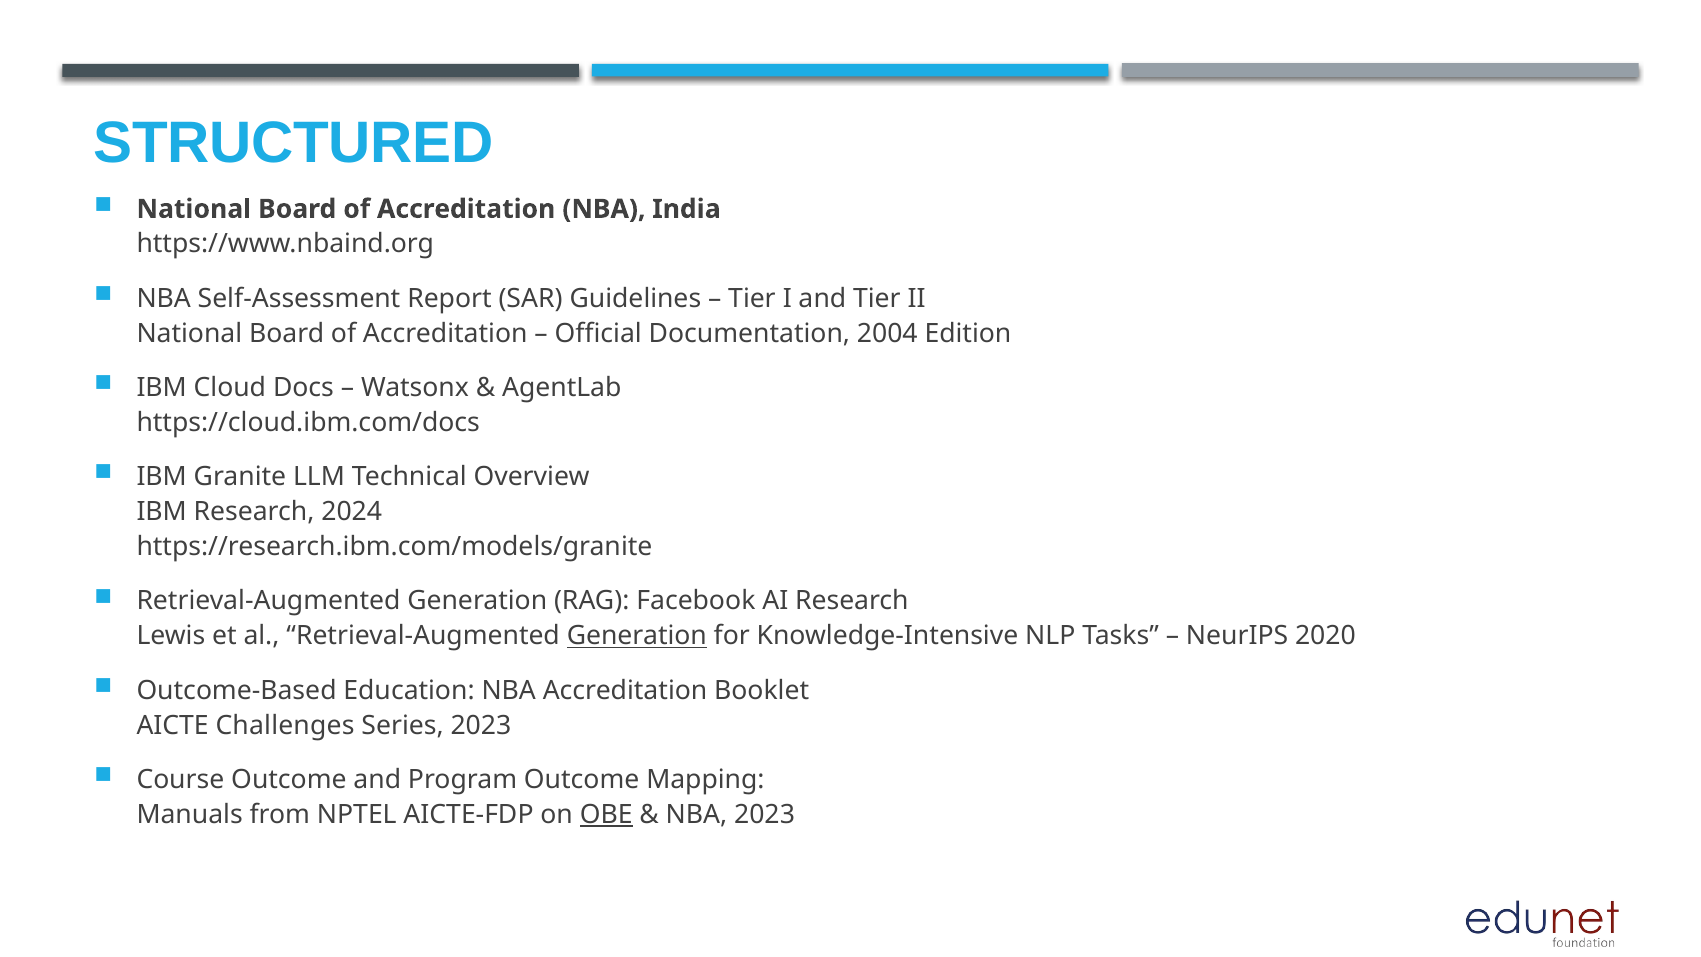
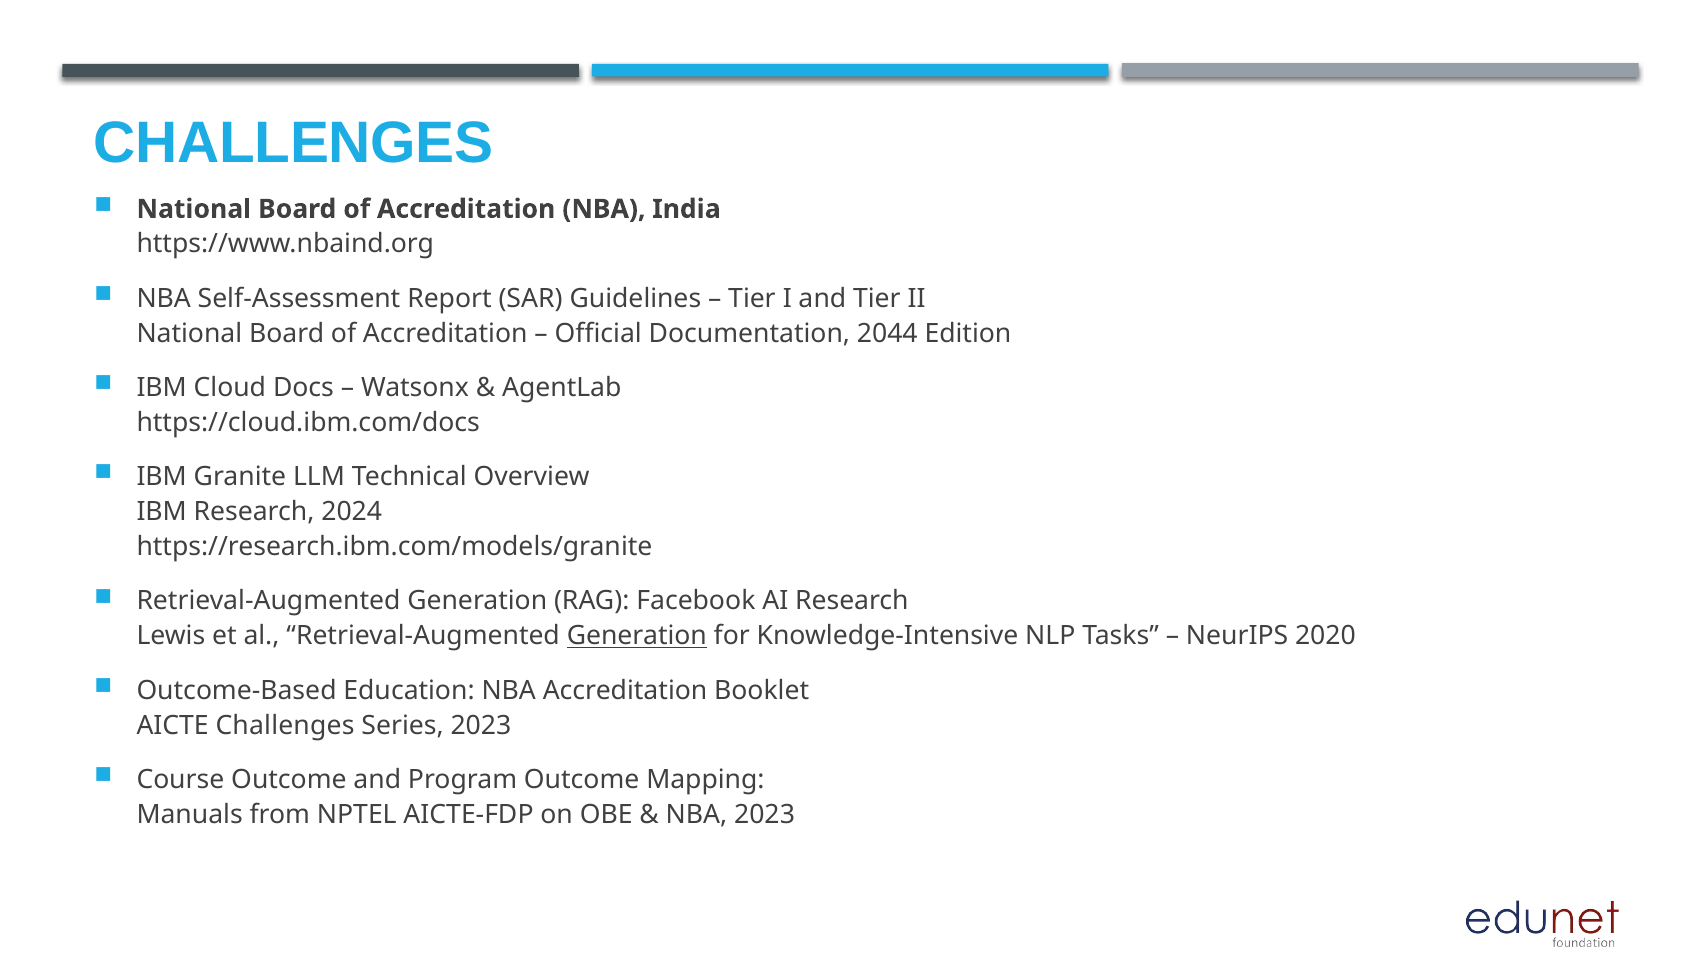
STRUCTURED: STRUCTURED -> CHALLENGES (294, 143)
2004: 2004 -> 2044 (887, 333)
OBE underline: present -> none (606, 815)
